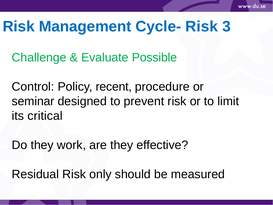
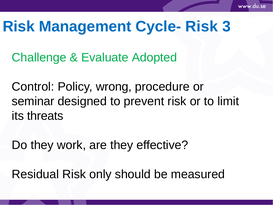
Possible: Possible -> Adopted (154, 57)
recent: recent -> wrong (114, 87)
critical: critical -> threats (45, 116)
